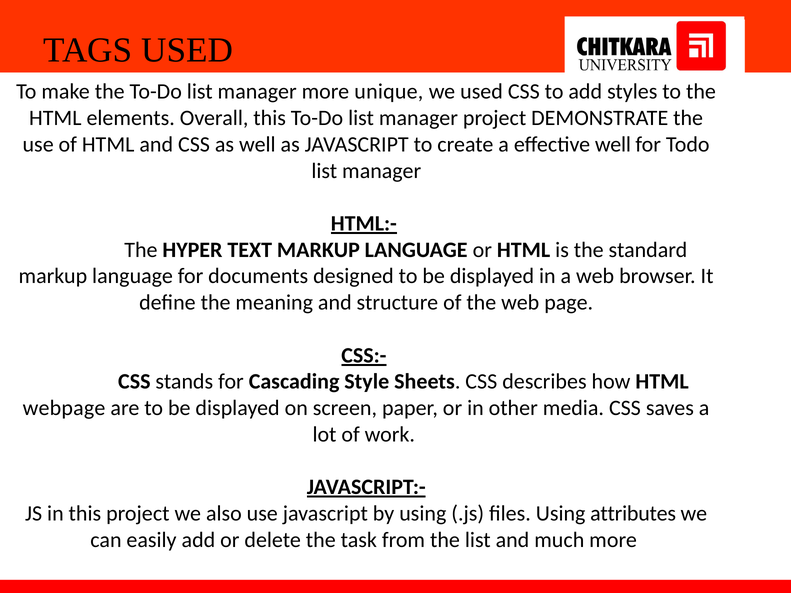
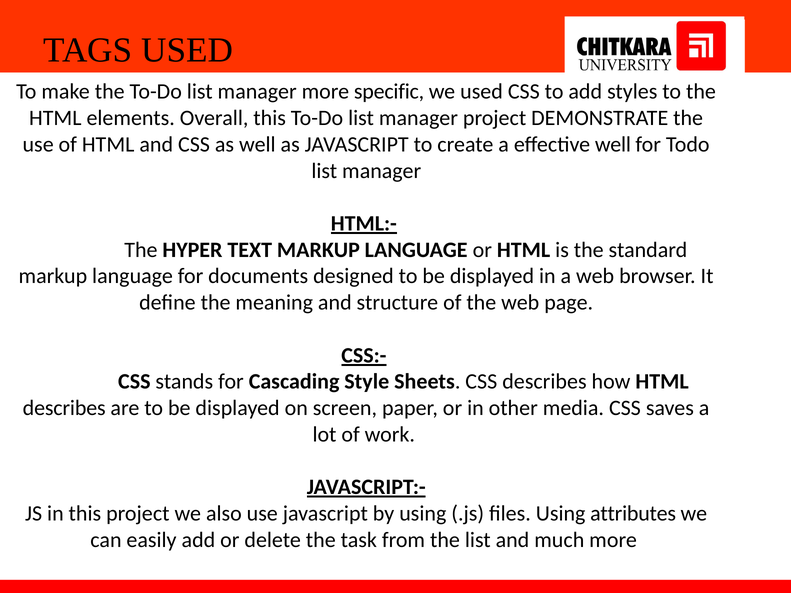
unique: unique -> specific (389, 92)
webpage: webpage -> describes (64, 408)
